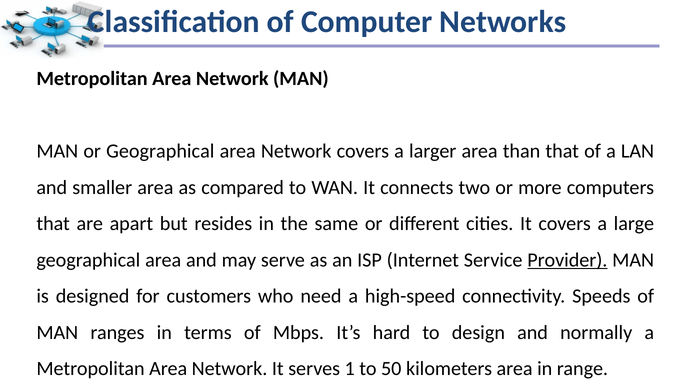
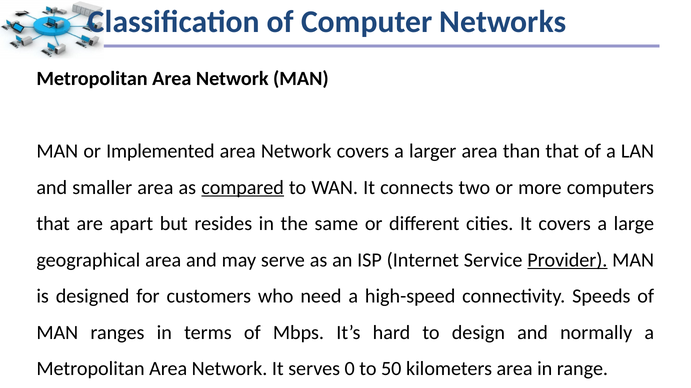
or Geographical: Geographical -> Implemented (160, 151)
compared underline: none -> present (243, 188)
1: 1 -> 0 (350, 369)
